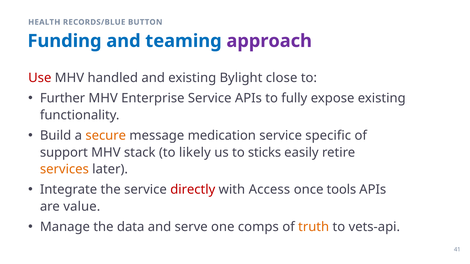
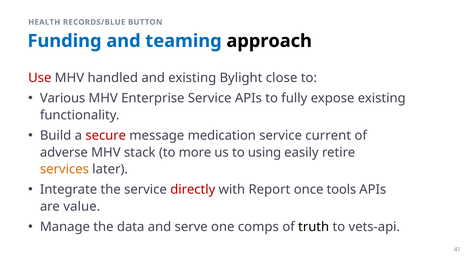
approach colour: purple -> black (269, 41)
Further: Further -> Various (63, 98)
secure colour: orange -> red (106, 136)
specific: specific -> current (328, 136)
support: support -> adverse (64, 153)
likely: likely -> more (195, 153)
sticks: sticks -> using (265, 153)
Access: Access -> Report (269, 190)
truth colour: orange -> black (314, 227)
